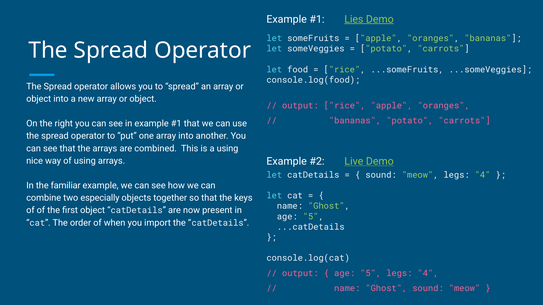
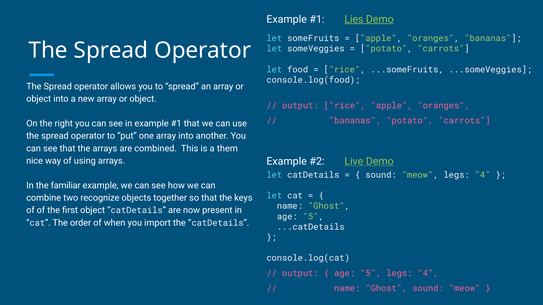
a using: using -> them (227, 149)
especially: especially -> recognize (100, 198)
